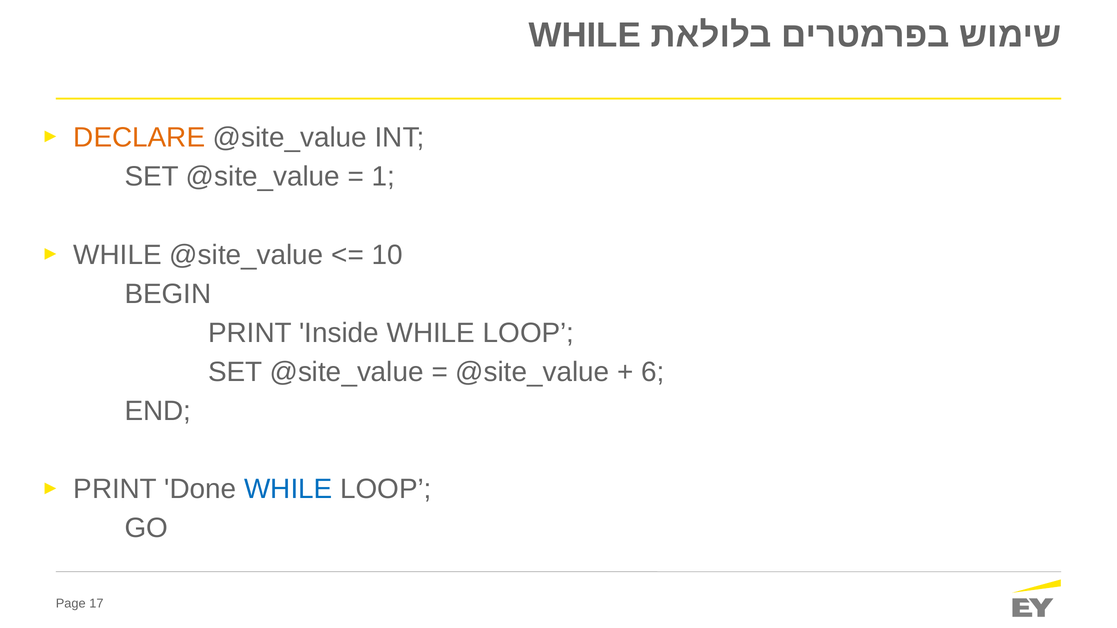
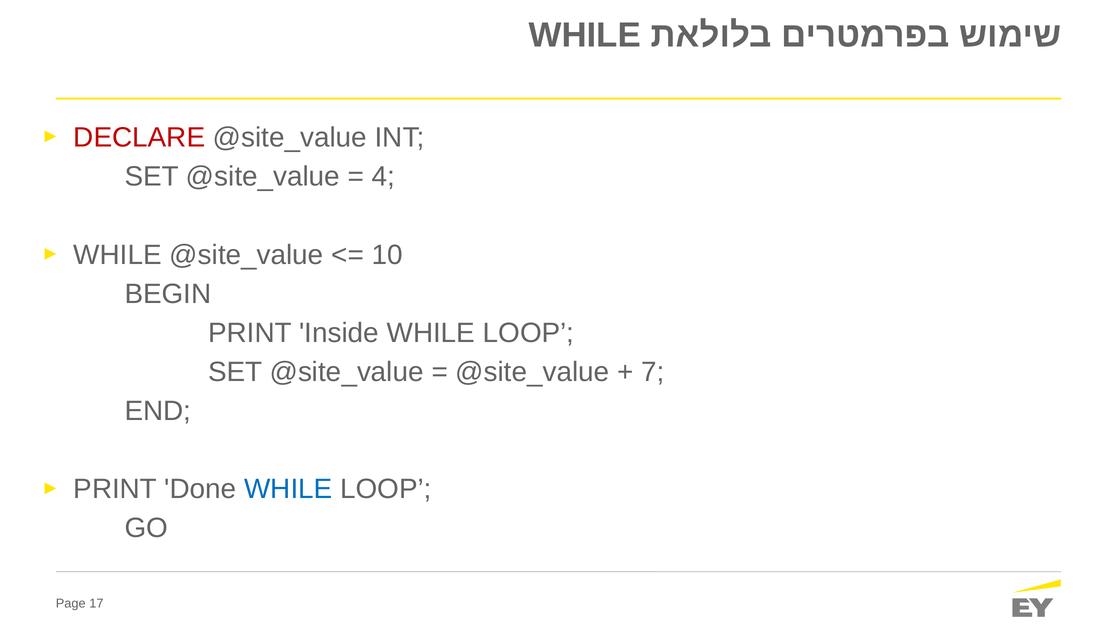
DECLARE colour: orange -> red (139, 138)
1: 1 -> 4 (383, 177)
6: 6 -> 7 (653, 372)
